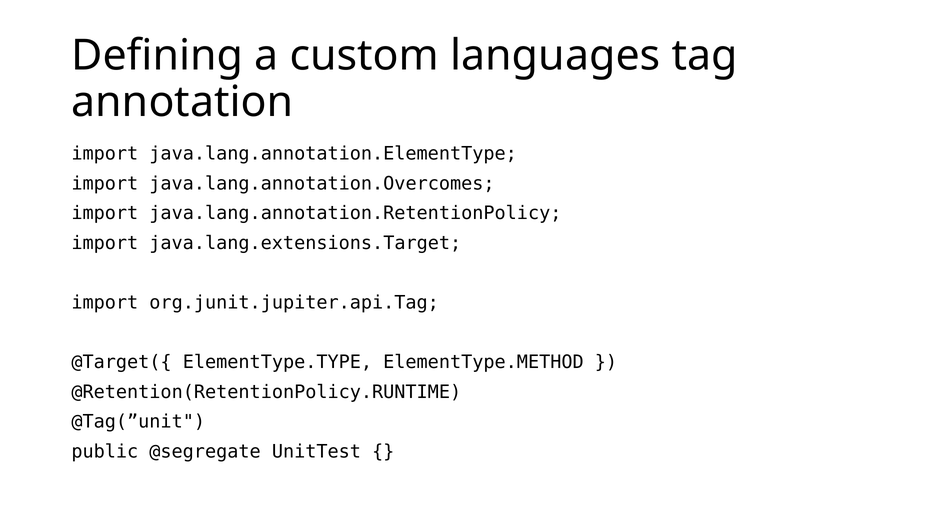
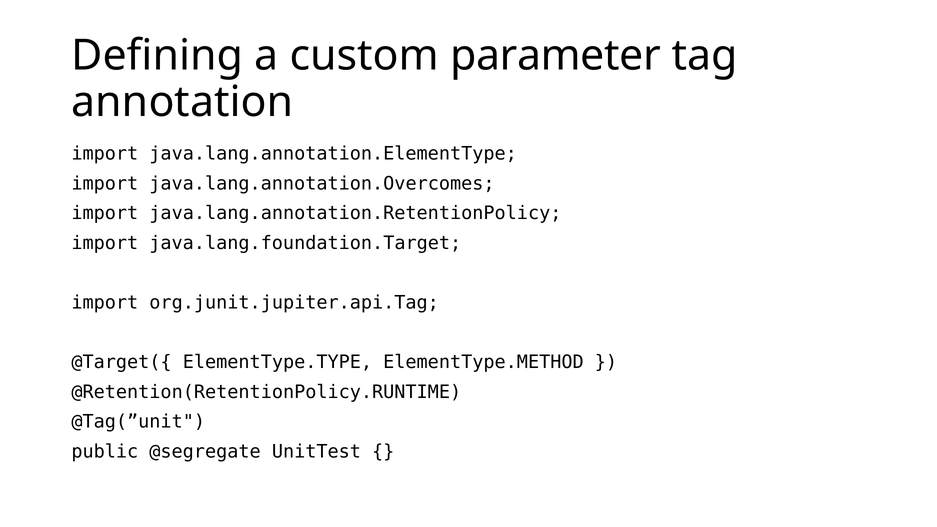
languages: languages -> parameter (556, 56)
java.lang.extensions.Target: java.lang.extensions.Target -> java.lang.foundation.Target (305, 243)
